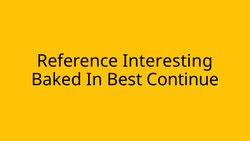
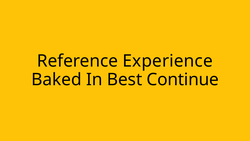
Interesting: Interesting -> Experience (168, 61)
